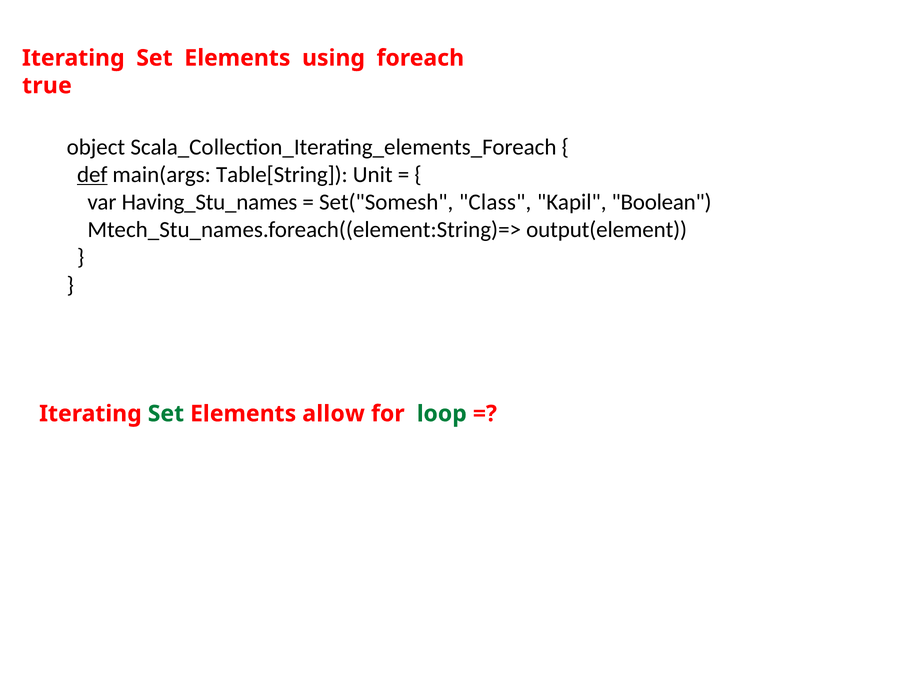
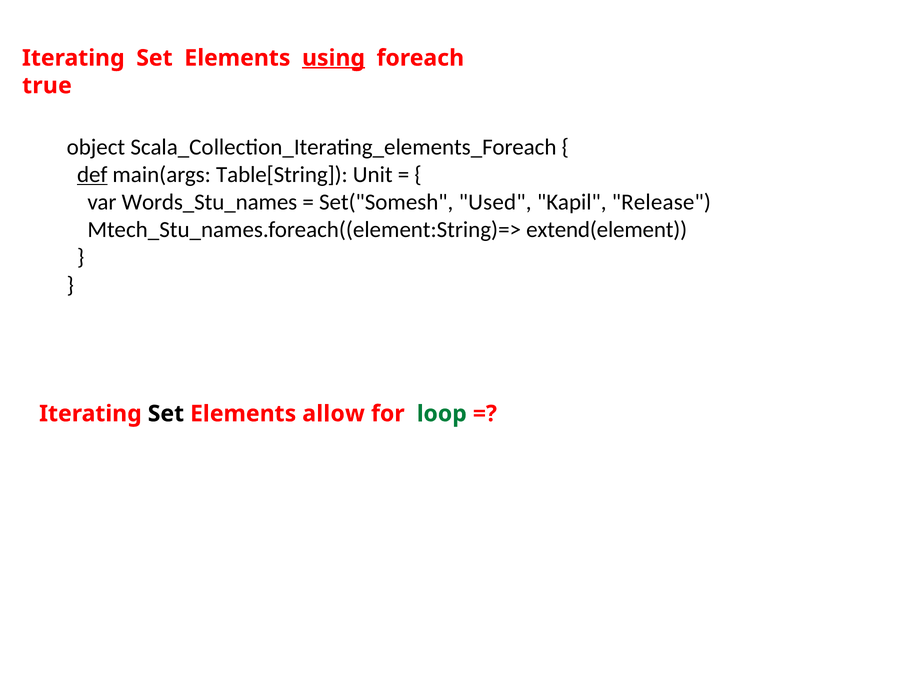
using underline: none -> present (334, 58)
Having_Stu_names: Having_Stu_names -> Words_Stu_names (209, 202)
Class: Class -> Used (495, 202)
Boolean: Boolean -> Release (661, 202)
output(element: output(element -> extend(element (607, 230)
Set colour: green -> black (166, 414)
